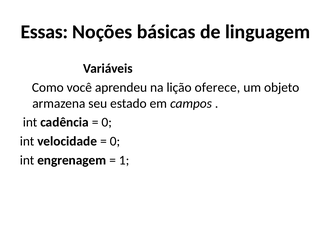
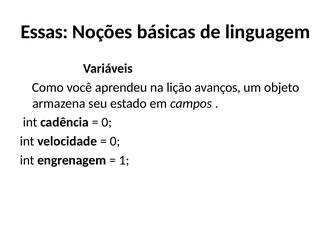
oferece: oferece -> avanços (218, 87)
